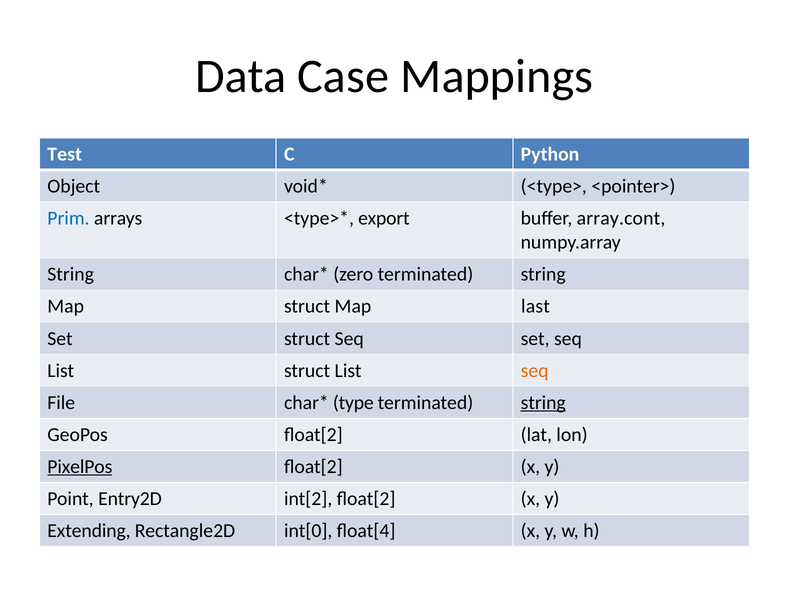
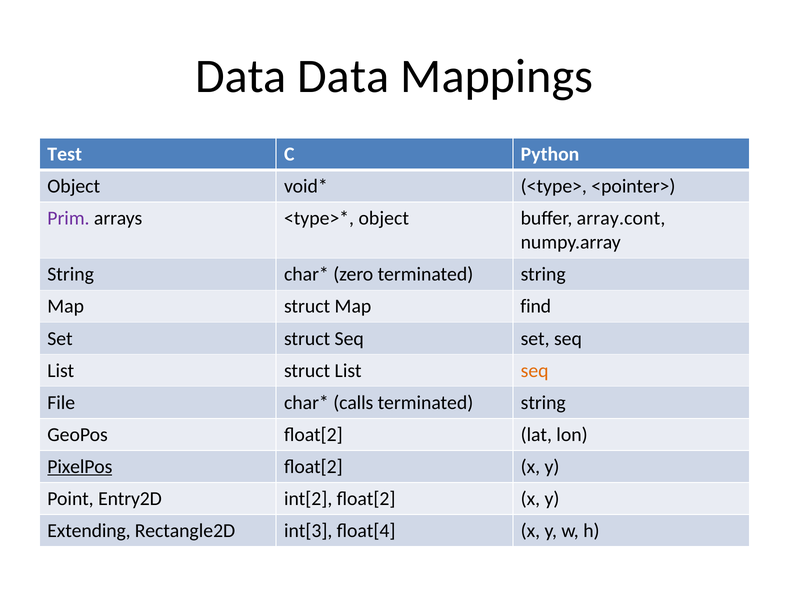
Data Case: Case -> Data (343, 76)
Prim colour: blue -> purple (68, 218)
export: export -> object (384, 218)
last: last -> find (536, 306)
type: type -> calls (353, 402)
string underline: present -> none (543, 402)
int[0: int[0 -> int[3 (308, 530)
